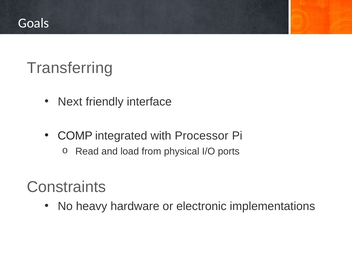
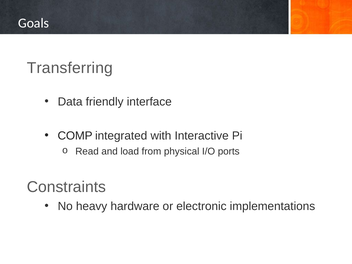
Next: Next -> Data (70, 102)
Processor: Processor -> Interactive (202, 136)
